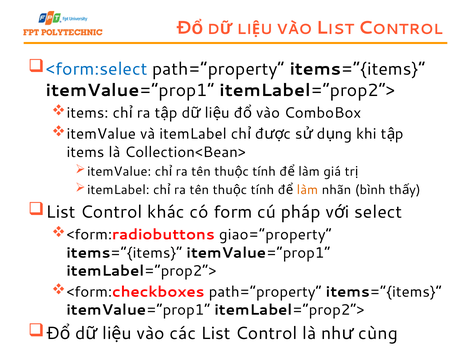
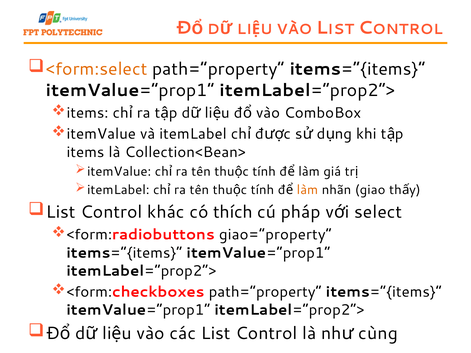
<form:select colour: blue -> orange (97, 69)
bình: bình -> giao (370, 190)
form: form -> thích (233, 212)
